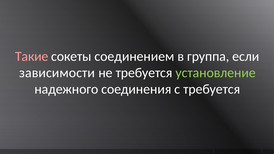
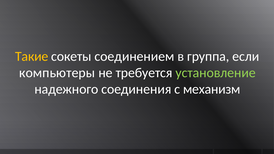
Такие colour: pink -> yellow (32, 56)
зависимости: зависимости -> компьютеры (57, 73)
с требуется: требуется -> механизм (212, 89)
